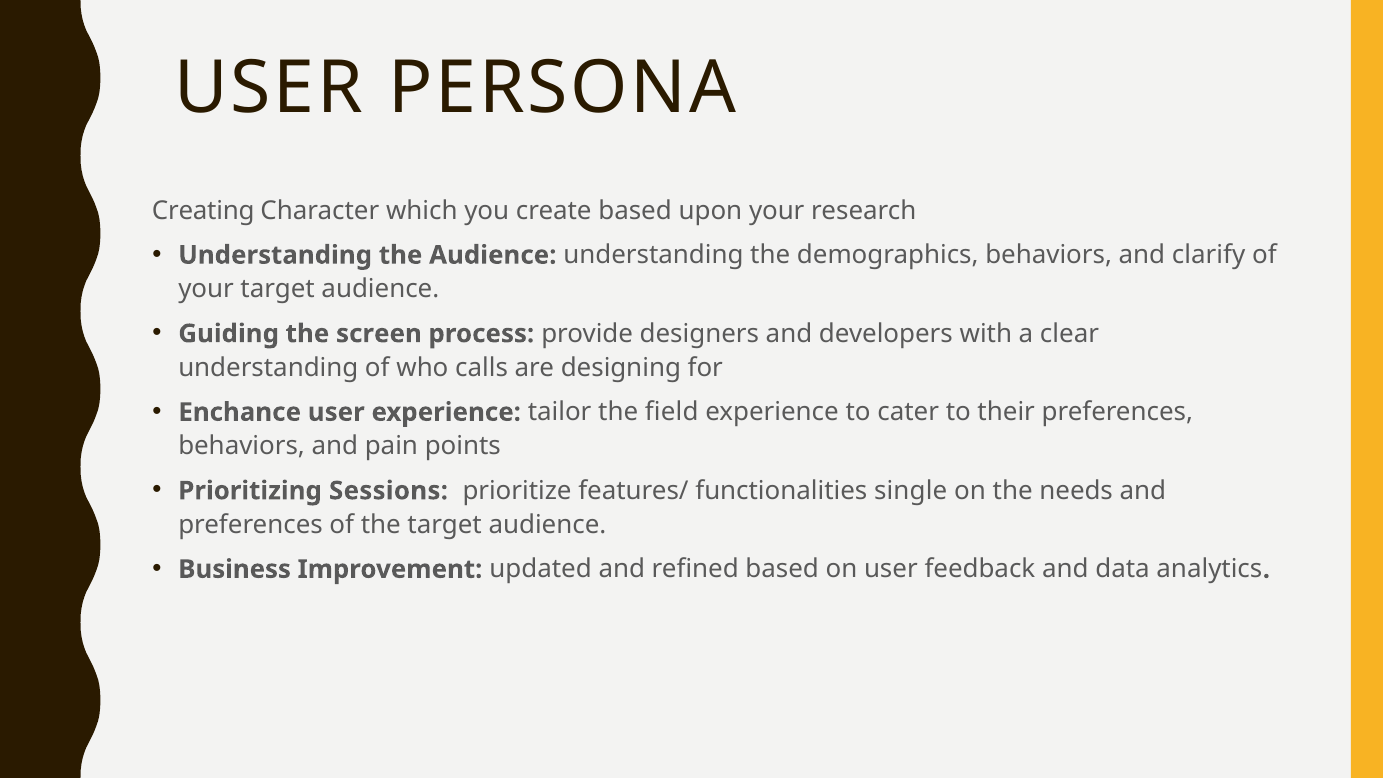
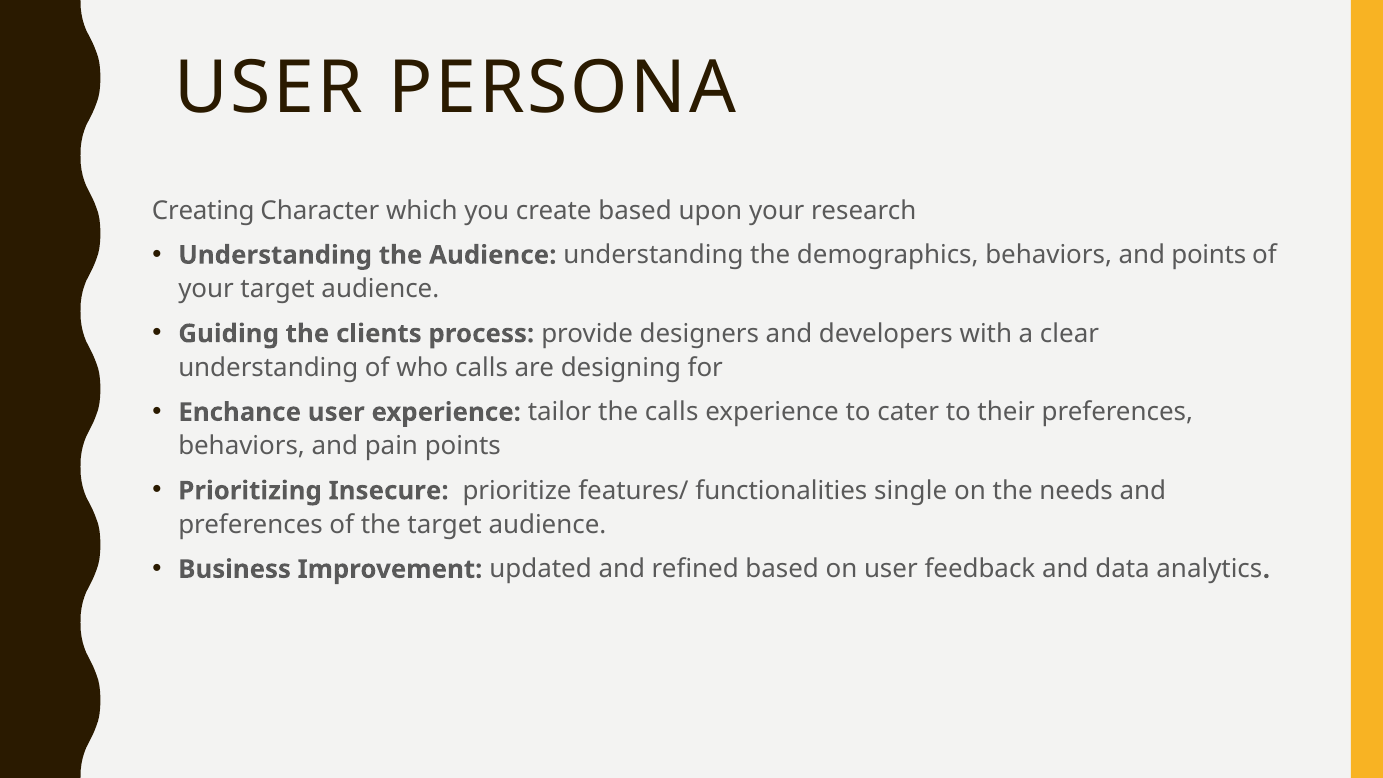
and clarify: clarify -> points (1209, 255)
screen: screen -> clients (379, 334)
the field: field -> calls (672, 412)
Sessions: Sessions -> Insecure (389, 491)
